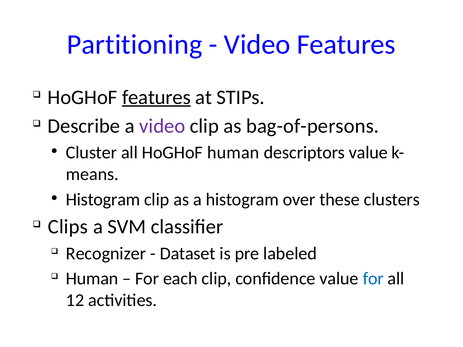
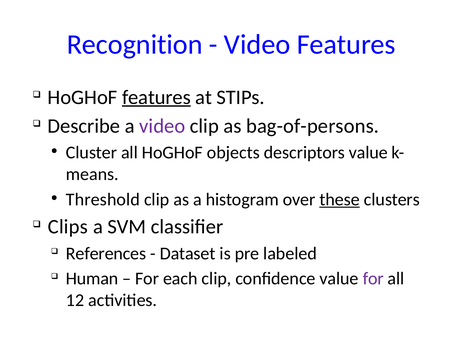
Partitioning: Partitioning -> Recognition (135, 45)
HoGHoF human: human -> objects (233, 153)
Histogram: Histogram -> Threshold (103, 200)
these underline: none -> present (340, 200)
Recognizer: Recognizer -> References (106, 254)
for colour: blue -> purple (373, 279)
